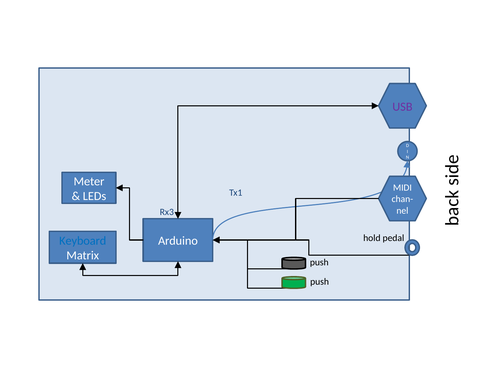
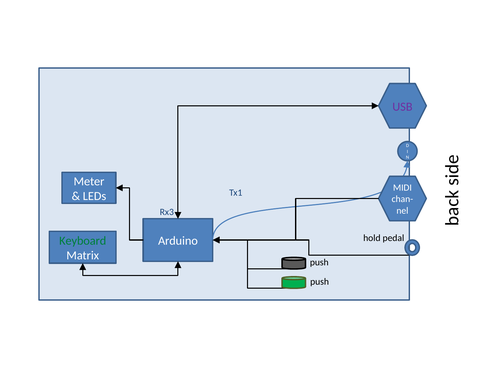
Keyboard colour: blue -> green (83, 240)
